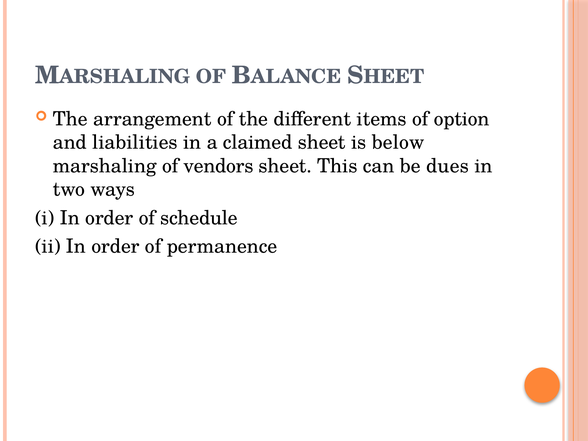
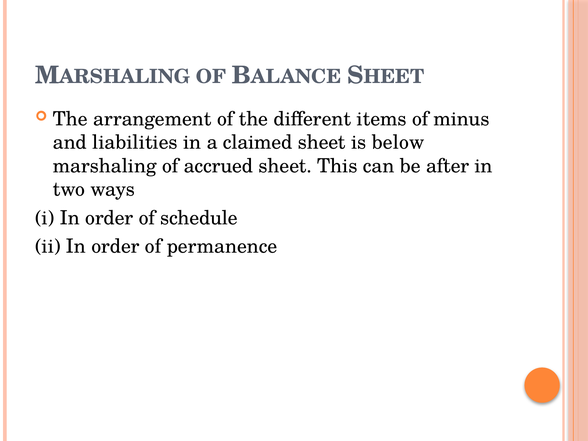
option: option -> minus (462, 119)
vendors: vendors -> accrued (218, 166)
dues: dues -> after (448, 166)
